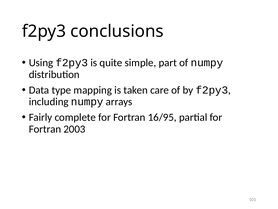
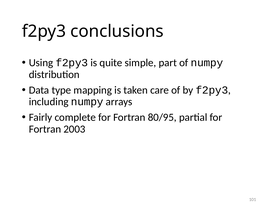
16/95: 16/95 -> 80/95 (162, 117)
